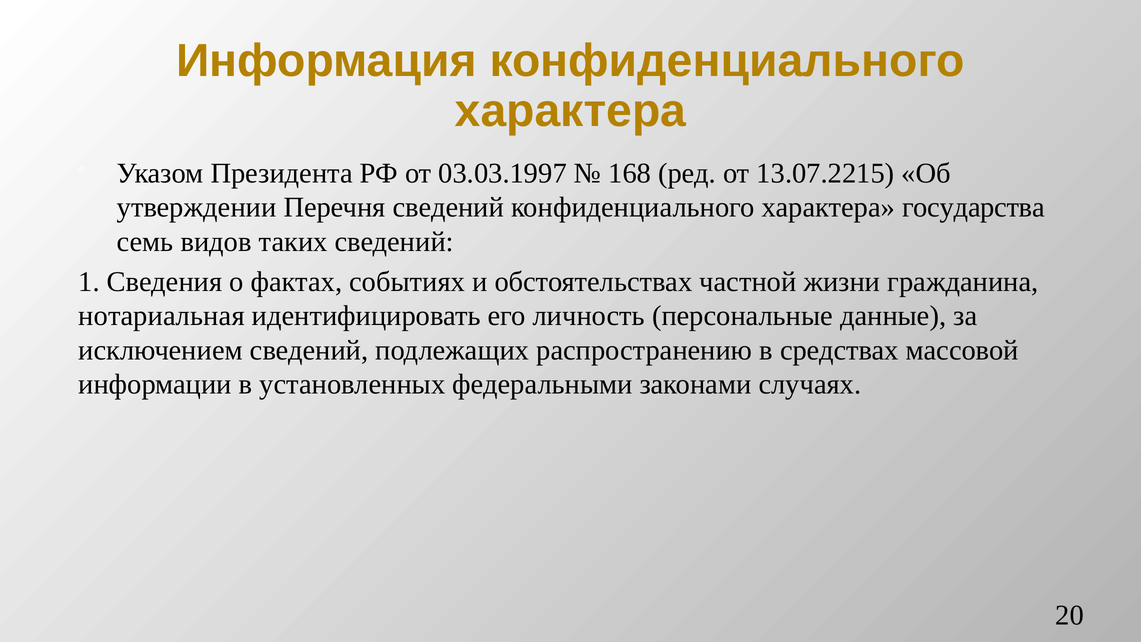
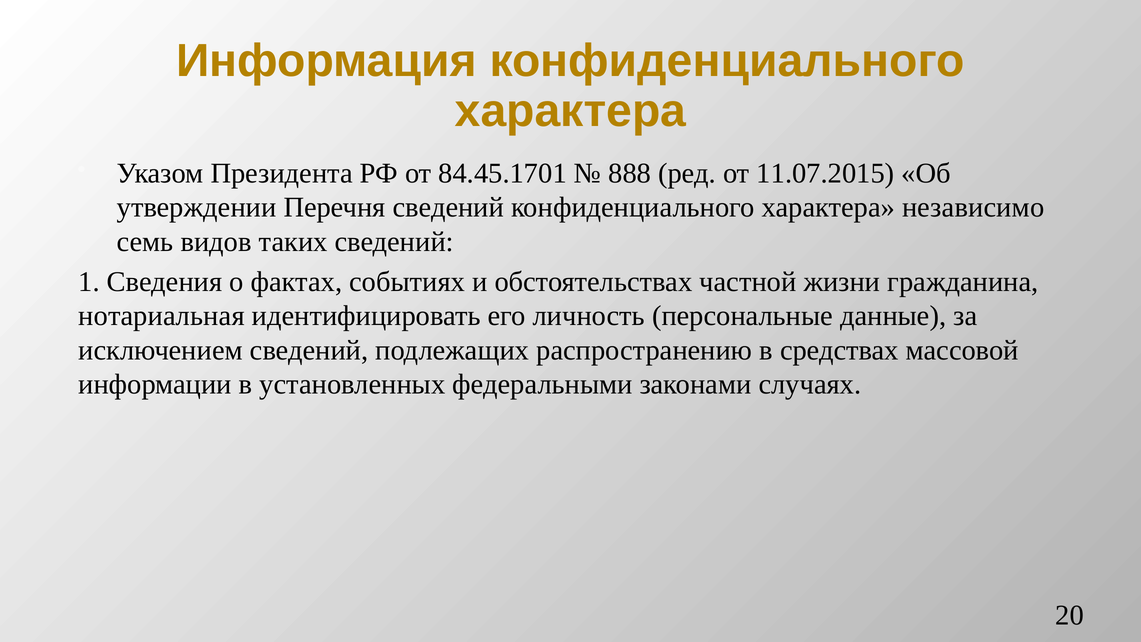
03.03.1997: 03.03.1997 -> 84.45.1701 (503, 173)
168: 168 -> 888 (630, 173)
13.07.2215: 13.07.2215 -> 11.07.2015 (825, 173)
государства: государства -> независимо (973, 207)
